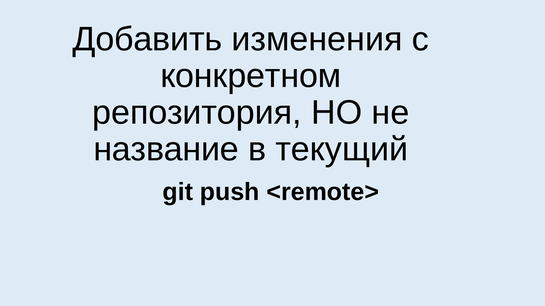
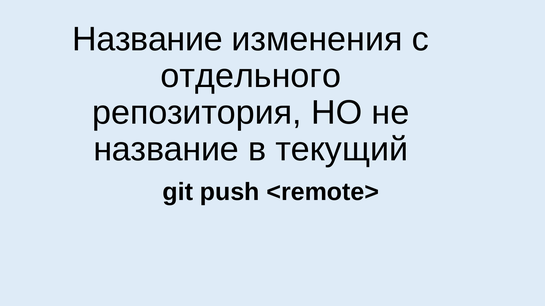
Добавить: Добавить -> Название (147, 39)
конкретном: конкретном -> отдельного (251, 76)
